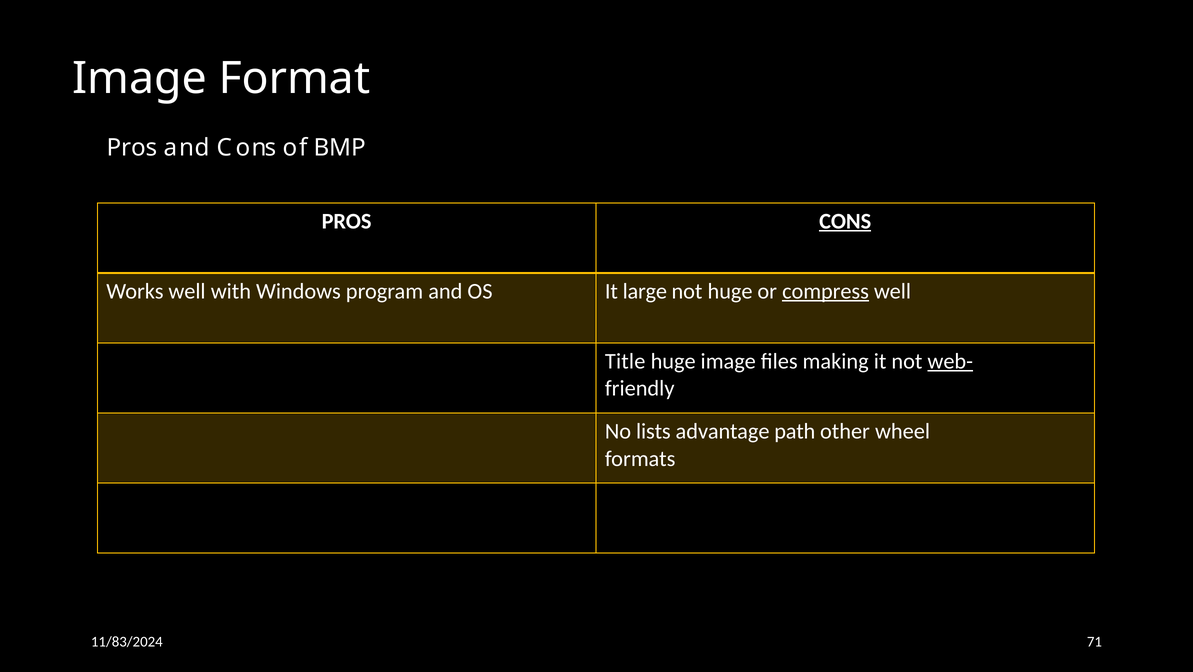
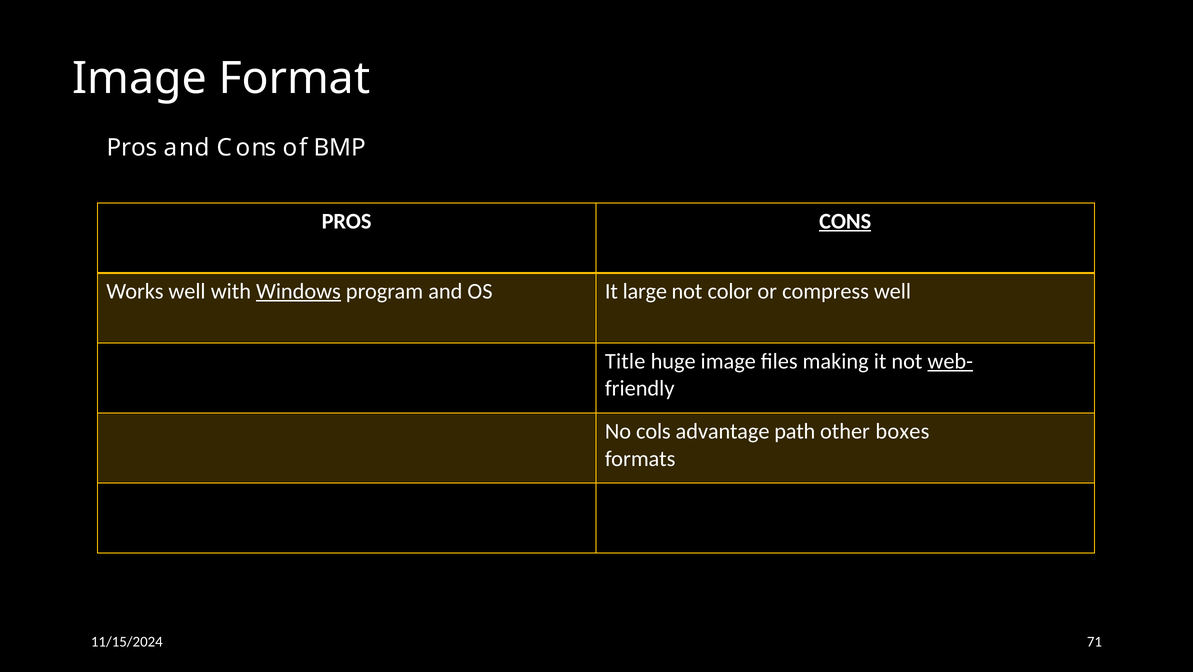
Windows underline: none -> present (298, 291)
not huge: huge -> color (730, 291)
compress underline: present -> none (826, 291)
lists: lists -> cols (653, 431)
wheel: wheel -> boxes (902, 431)
11/83/2024: 11/83/2024 -> 11/15/2024 (127, 641)
